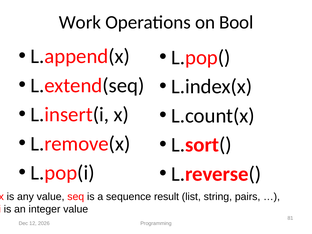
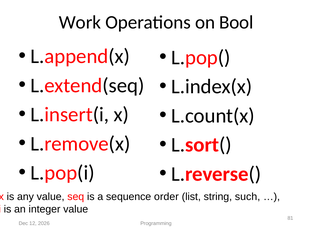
result: result -> order (166, 197)
pairs: pairs -> such (248, 197)
